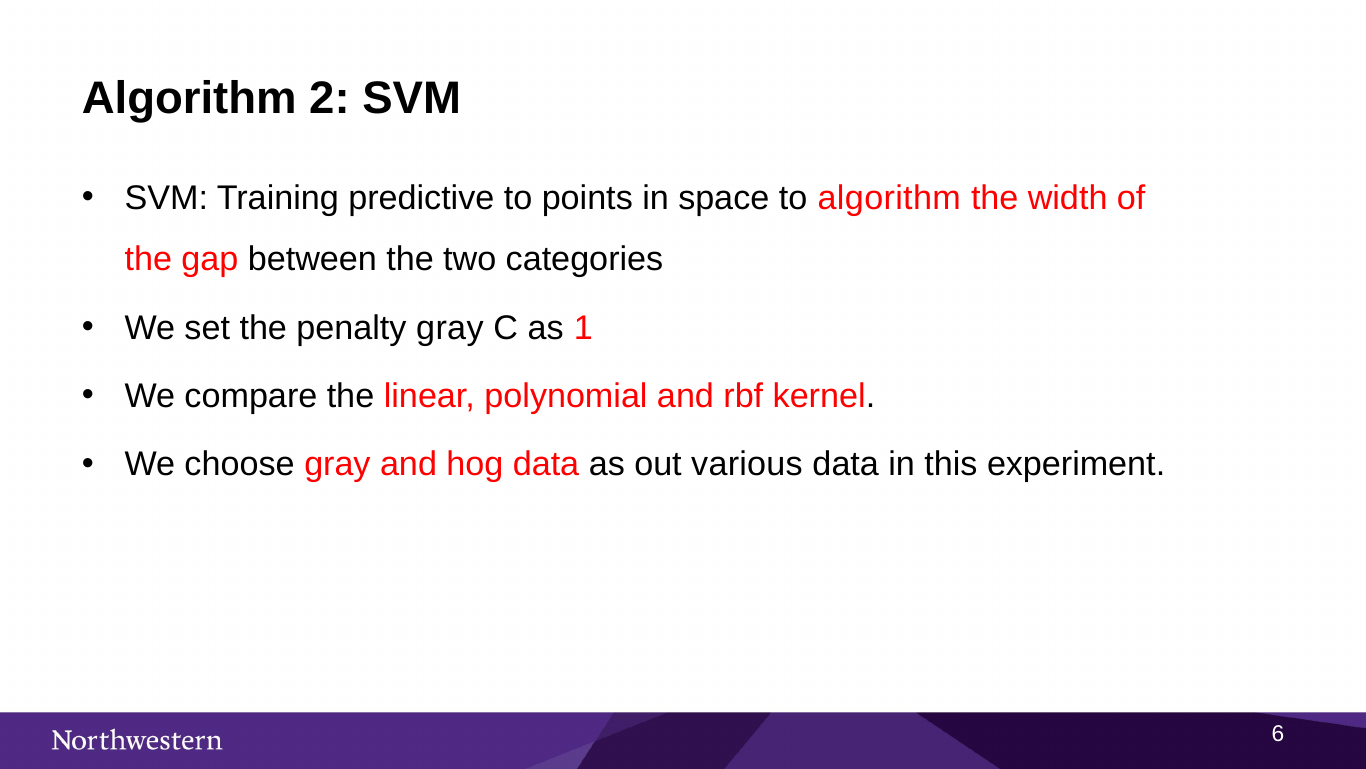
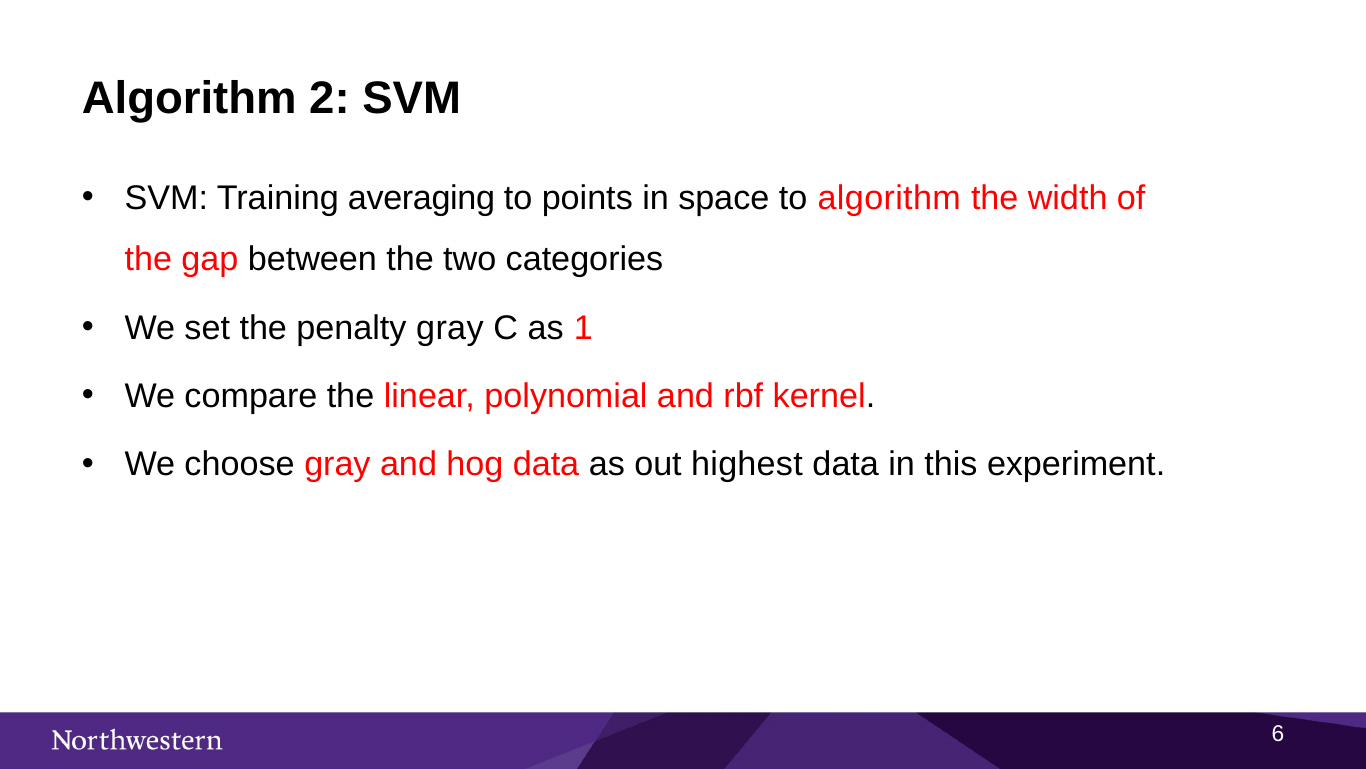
predictive: predictive -> averaging (422, 198)
various: various -> highest (747, 464)
